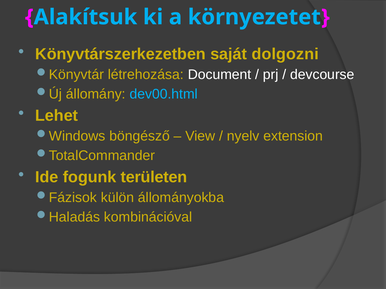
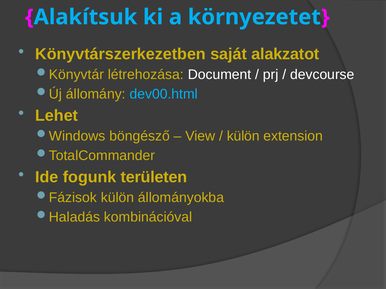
dolgozni: dolgozni -> alakzatot (285, 54)
nyelv: nyelv -> külön (243, 136)
